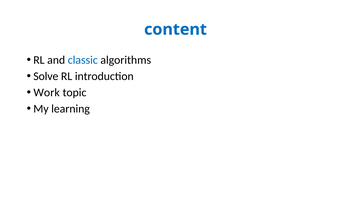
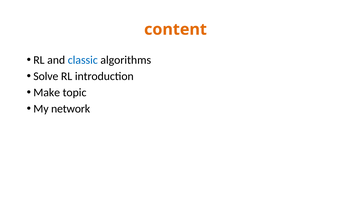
content colour: blue -> orange (175, 29)
Work: Work -> Make (47, 93)
learning: learning -> network (71, 109)
